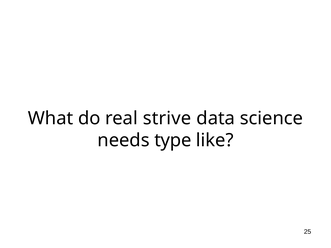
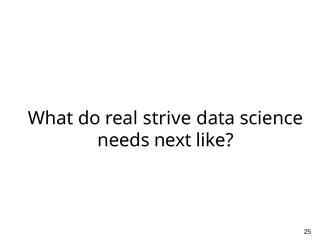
type: type -> next (173, 141)
